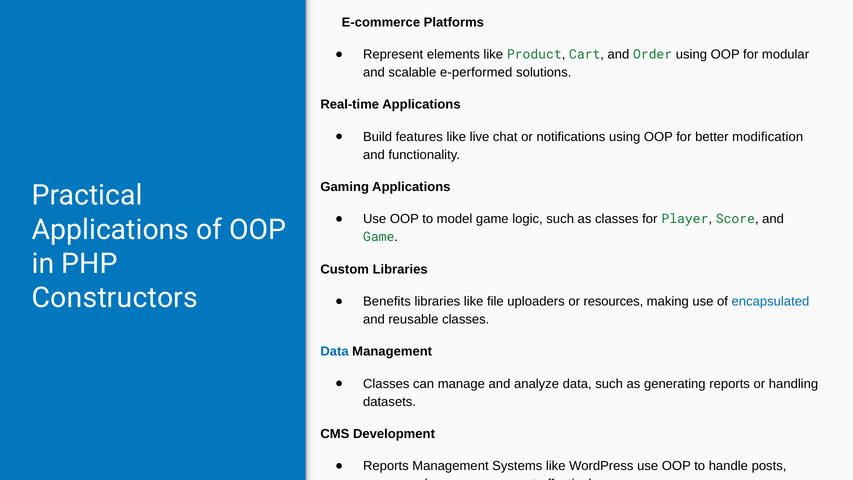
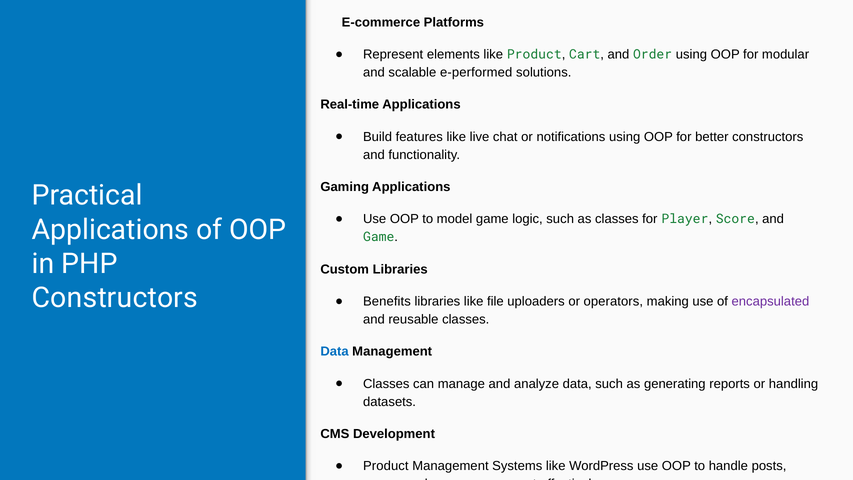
better modification: modification -> constructors (768, 137)
resources: resources -> operators (613, 301)
encapsulated colour: blue -> purple (770, 301)
Reports: Reports -> Product (386, 466)
